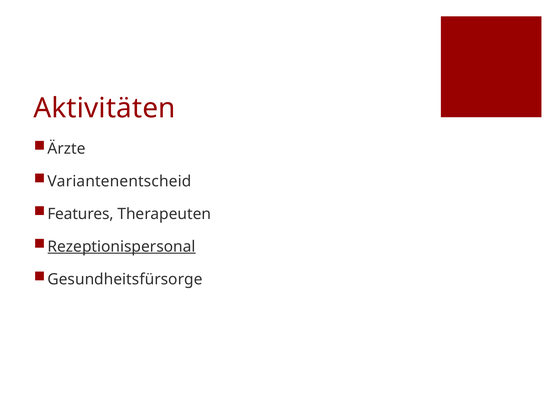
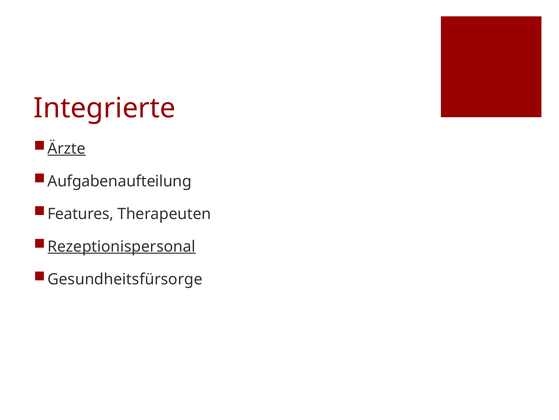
Aktivitäten: Aktivitäten -> Integrierte (105, 108)
Ärzte underline: none -> present (67, 148)
Variantenentscheid: Variantenentscheid -> Aufgabenaufteilung (120, 181)
